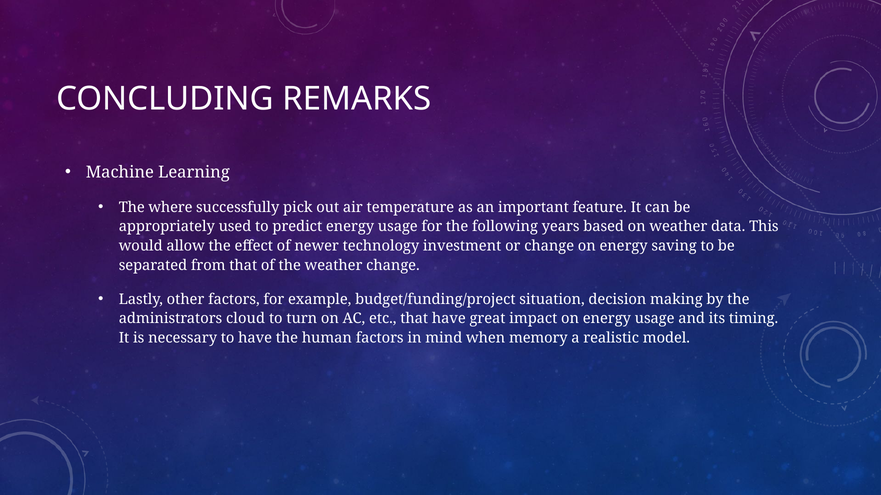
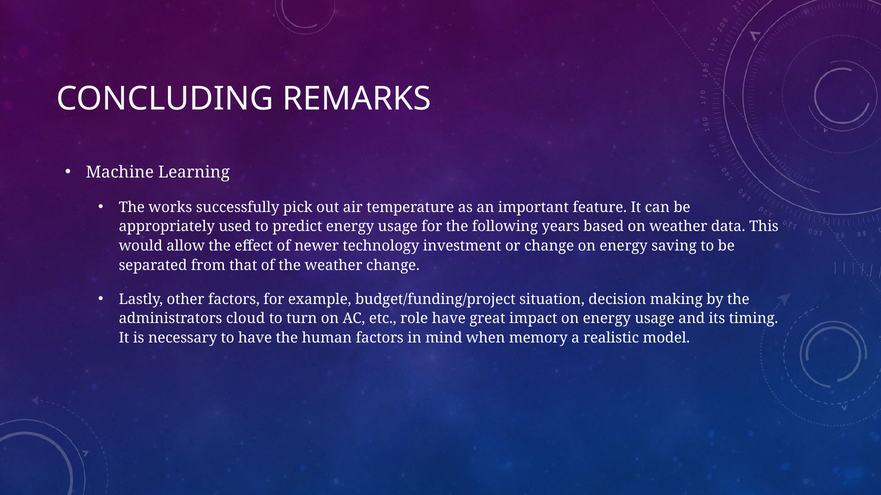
where: where -> works (170, 207)
etc that: that -> role (414, 319)
